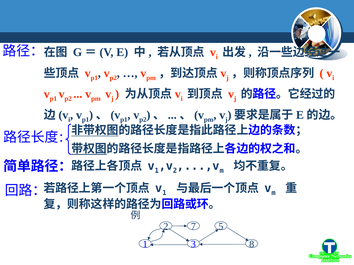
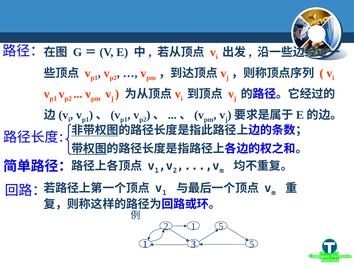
2 7: 7 -> 1 (193, 227)
3 8: 8 -> 5 (252, 245)
